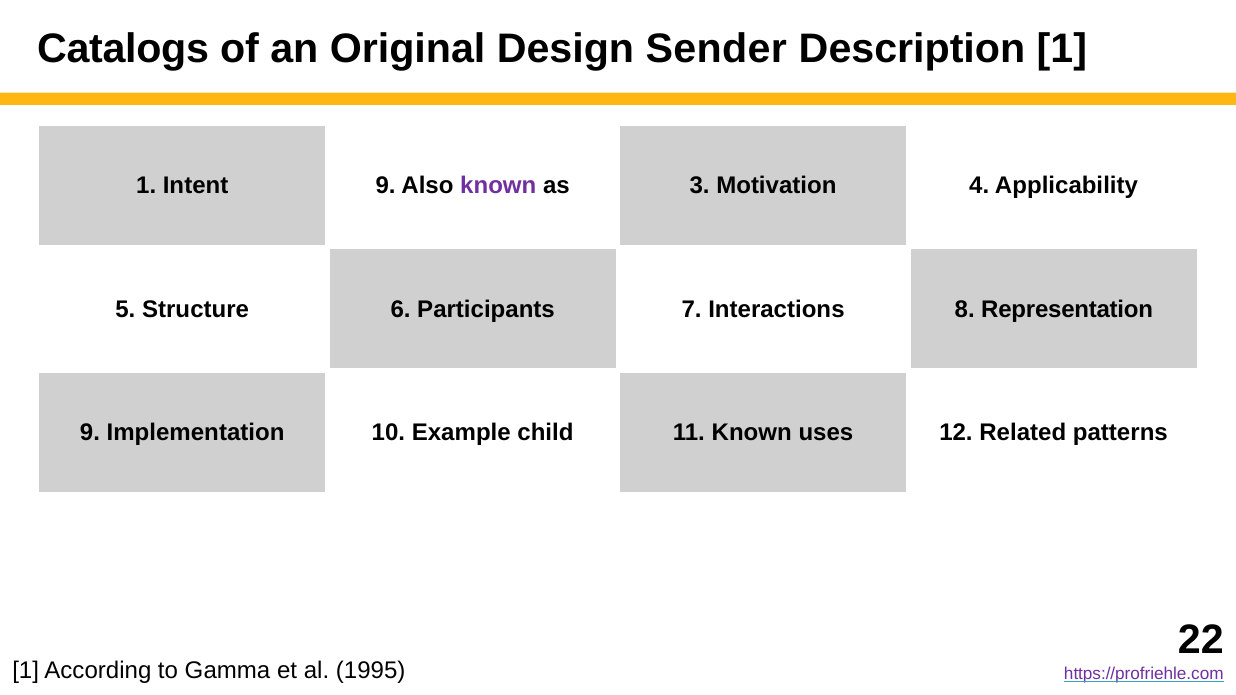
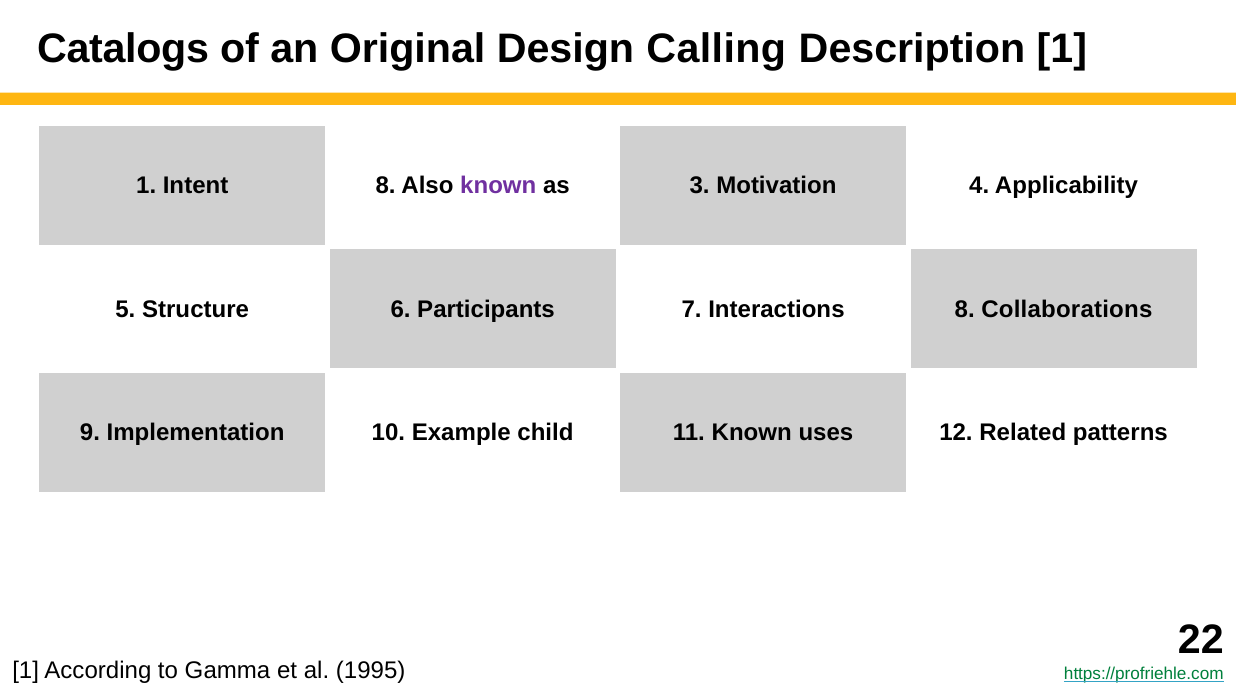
Sender: Sender -> Calling (716, 49)
Intent 9: 9 -> 8 (386, 186)
Representation: Representation -> Collaborations (1067, 309)
https://profriehle.com colour: purple -> green (1144, 674)
